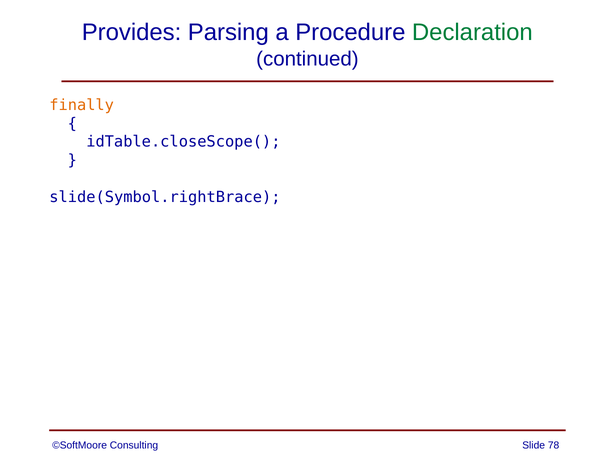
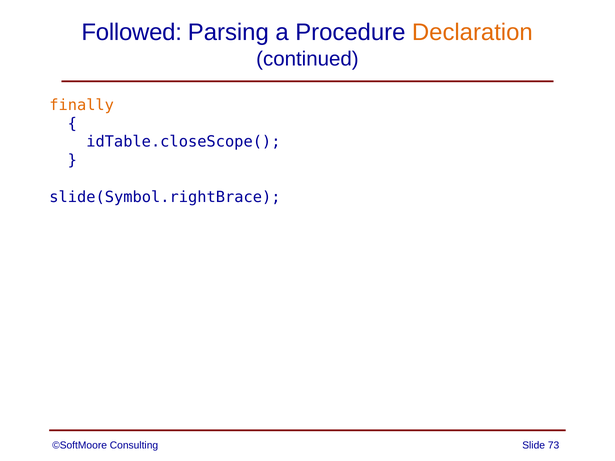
Provides: Provides -> Followed (132, 32)
Declaration colour: green -> orange (472, 32)
78: 78 -> 73 (554, 446)
